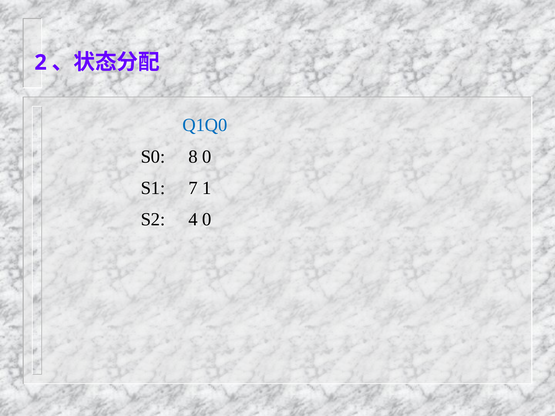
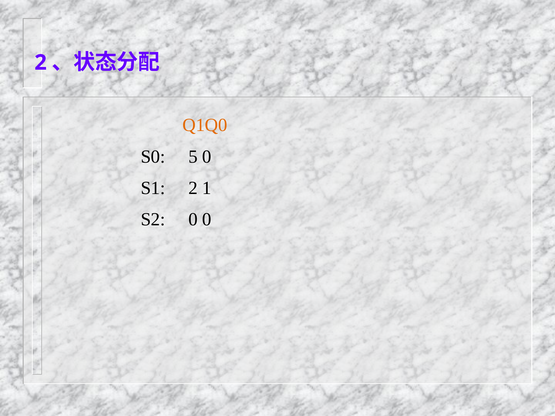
Q1Q0 colour: blue -> orange (205, 125)
8: 8 -> 5 (193, 157)
S1 7: 7 -> 2 (193, 188)
S2 4: 4 -> 0 (193, 220)
